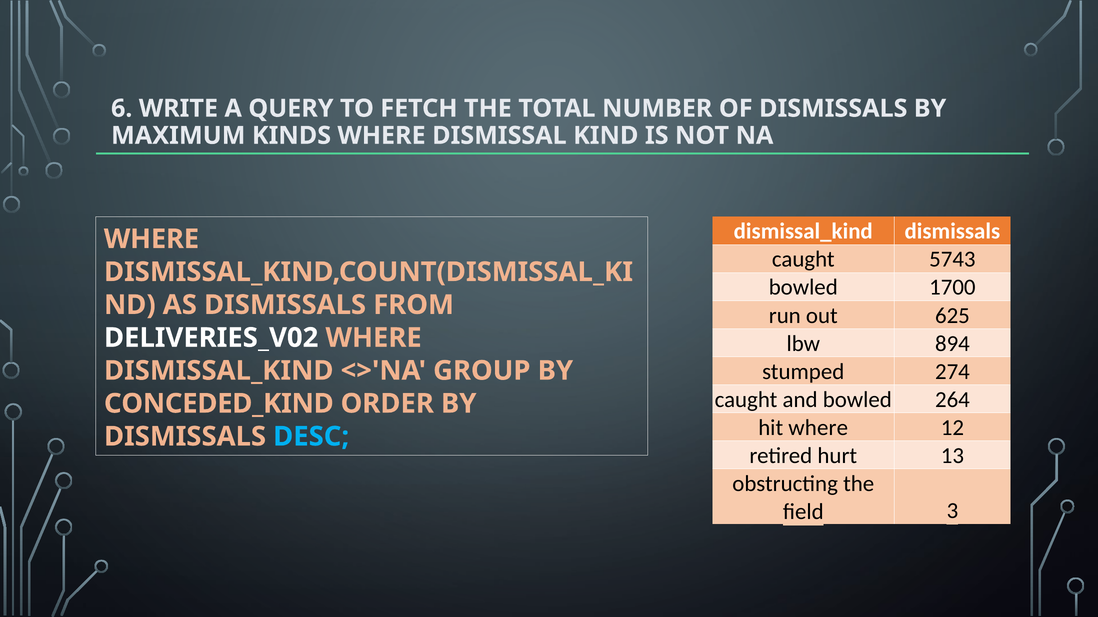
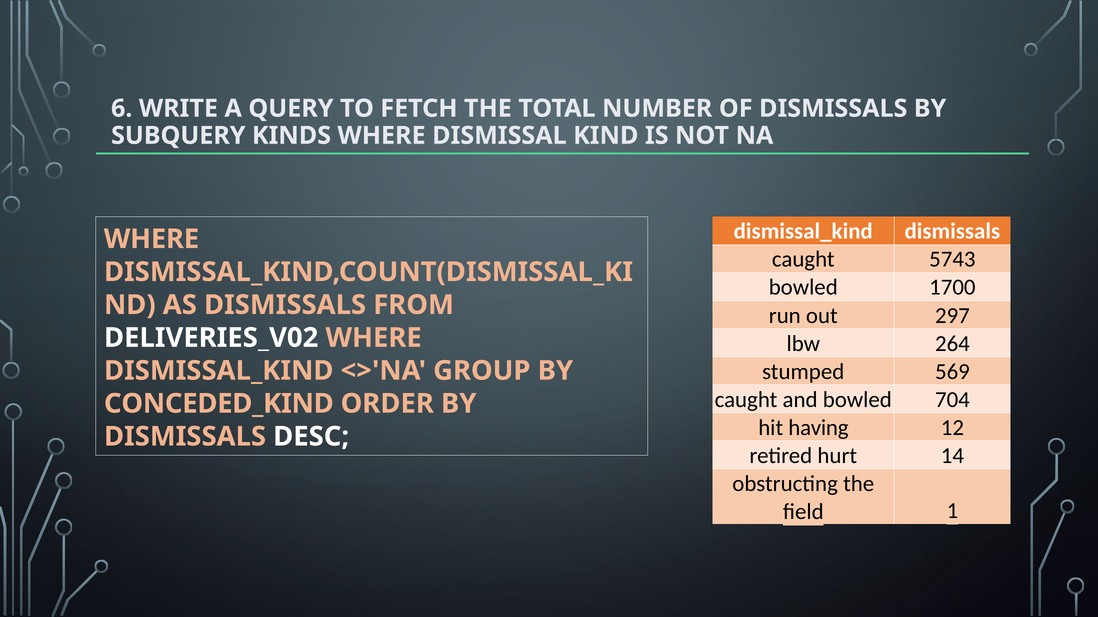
MAXIMUM: MAXIMUM -> SUBQUERY (178, 136)
625: 625 -> 297 (952, 316)
894: 894 -> 264 (952, 344)
274: 274 -> 569 (952, 372)
264: 264 -> 704 (952, 400)
hit where: where -> having (818, 428)
DESC colour: light blue -> white (311, 437)
13: 13 -> 14 (952, 456)
3: 3 -> 1 (952, 511)
